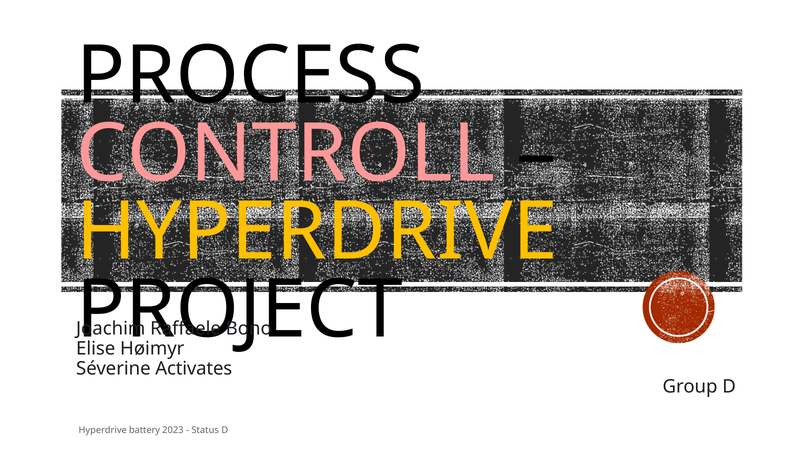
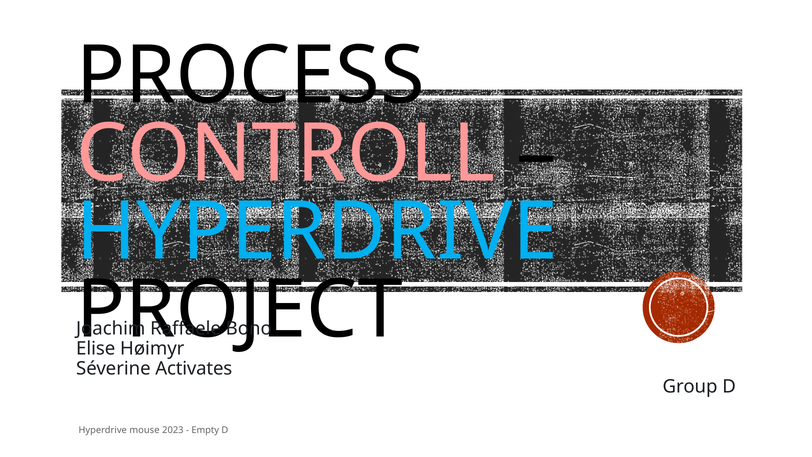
HYPERDRIVE colour: yellow -> light blue (317, 232)
battery: battery -> mouse (144, 430)
Status: Status -> Empty (205, 430)
